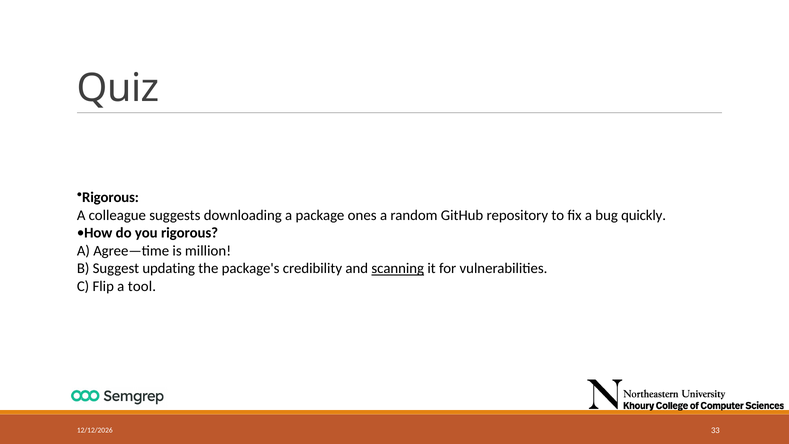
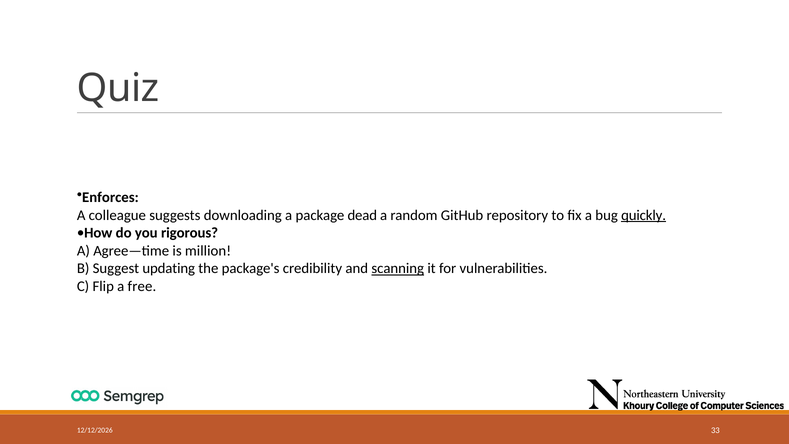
Rigorous: Rigorous -> Enforces (110, 197)
ones: ones -> dead (362, 215)
quickly underline: none -> present (644, 215)
tool: tool -> free (142, 286)
